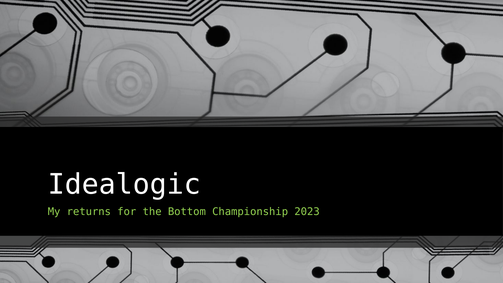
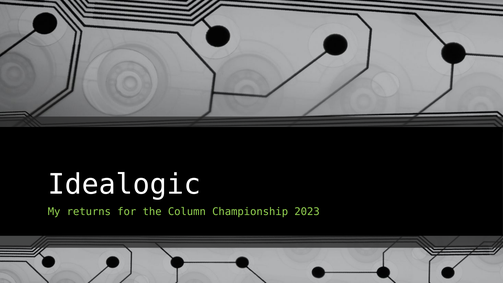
Bottom: Bottom -> Column (187, 212)
